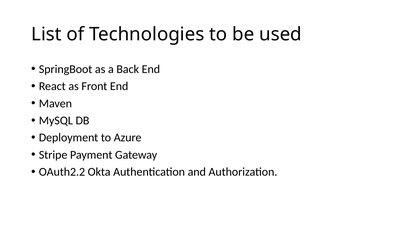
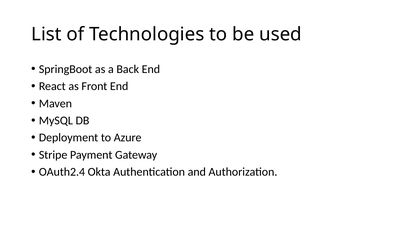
OAuth2.2: OAuth2.2 -> OAuth2.4 (62, 172)
